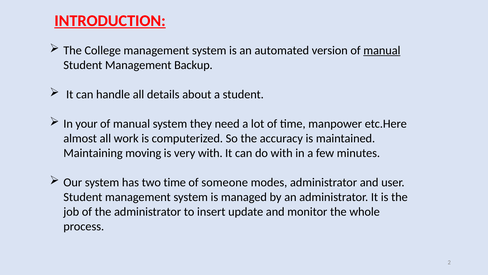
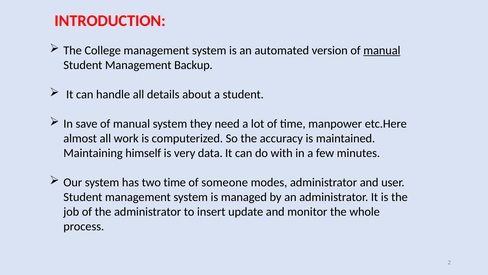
INTRODUCTION underline: present -> none (110, 21)
your: your -> save (87, 124)
moving: moving -> himself (143, 153)
very with: with -> data (210, 153)
